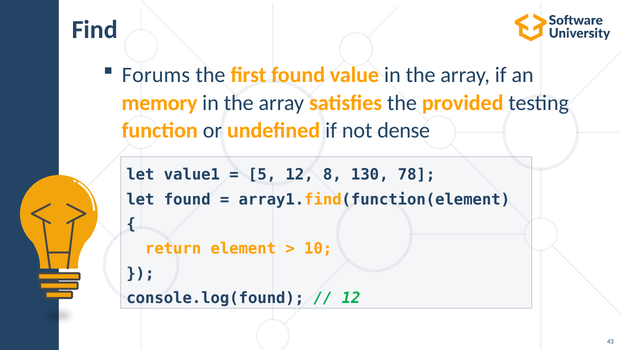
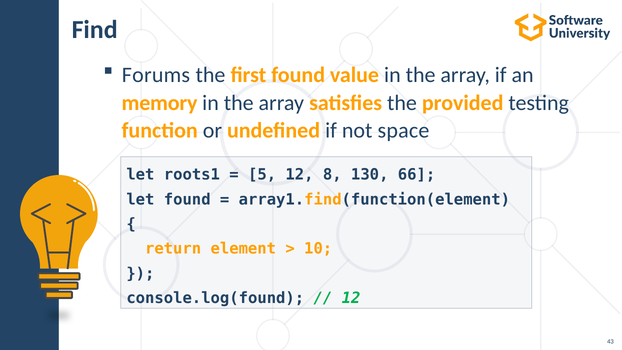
dense: dense -> space (403, 131)
value1: value1 -> roots1 (192, 175)
78: 78 -> 66 (417, 175)
